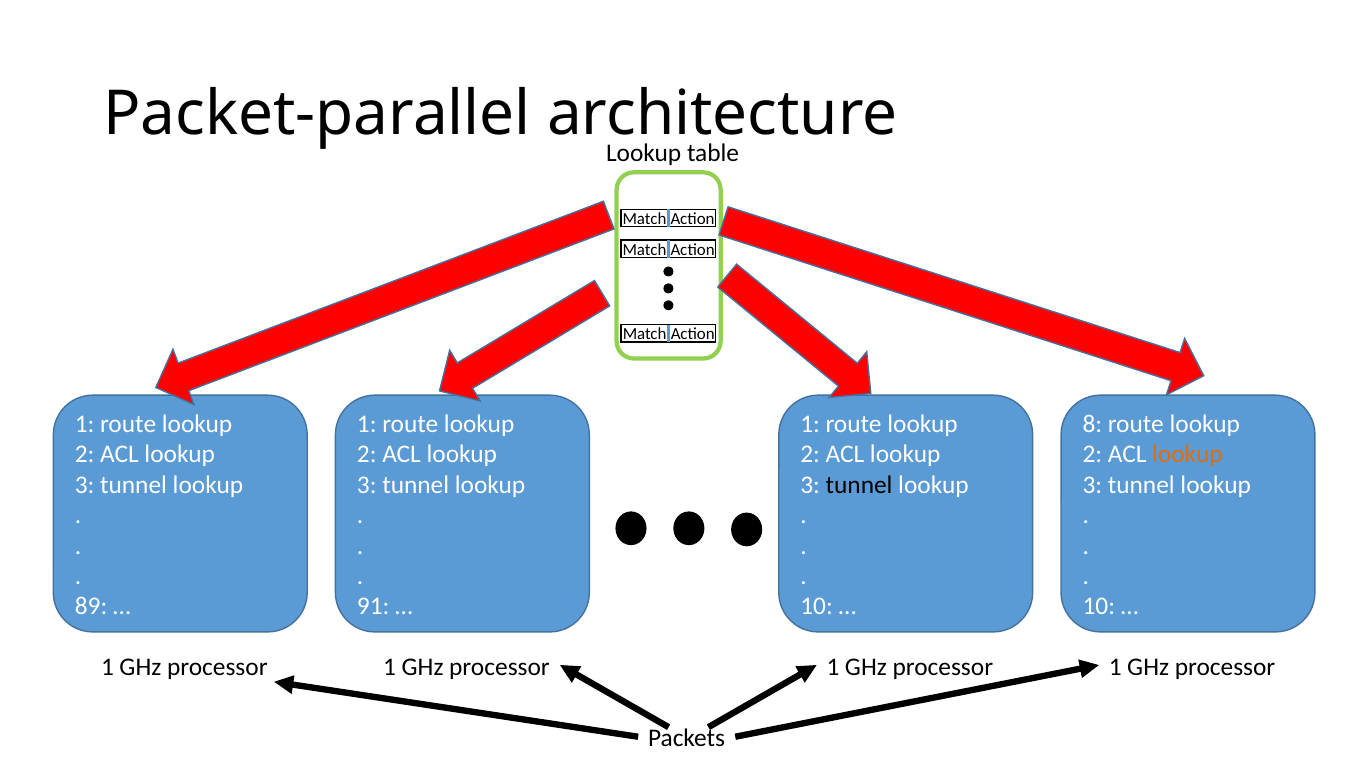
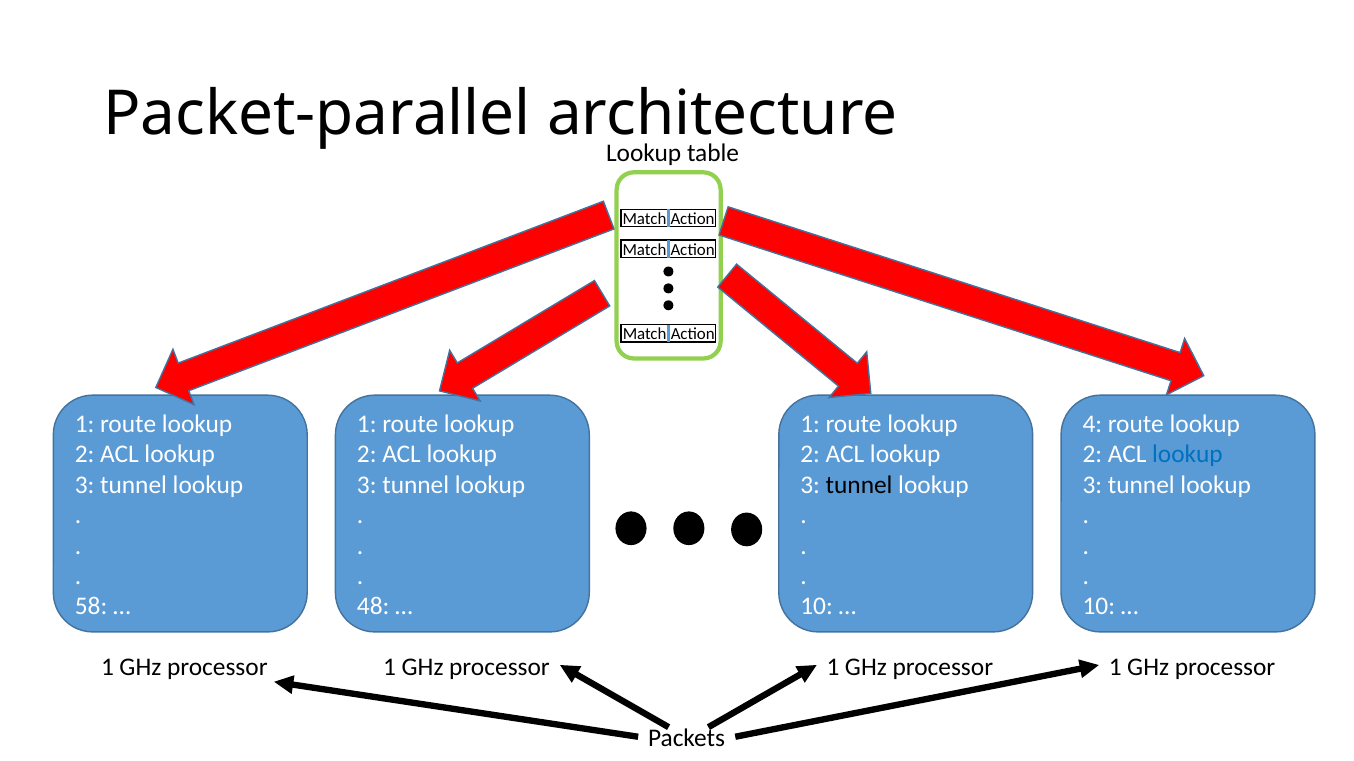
8: 8 -> 4 (1092, 424)
lookup colour: orange -> blue (1187, 455)
89: 89 -> 58 (91, 607)
91: 91 -> 48 (373, 607)
